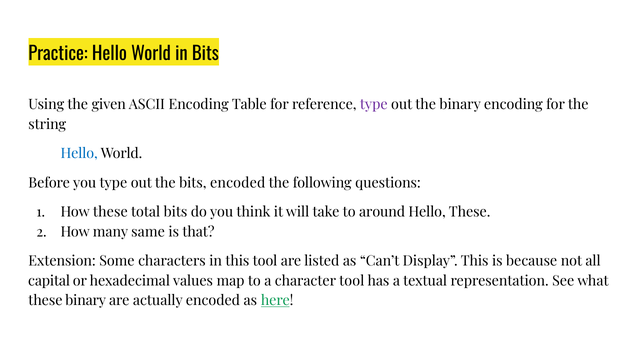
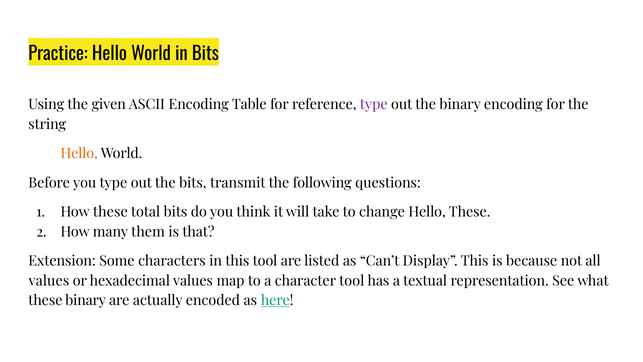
Hello colour: blue -> orange (79, 154)
bits encoded: encoded -> transmit (238, 183)
around: around -> change (382, 212)
same: same -> them (148, 232)
capital: capital -> values (49, 281)
